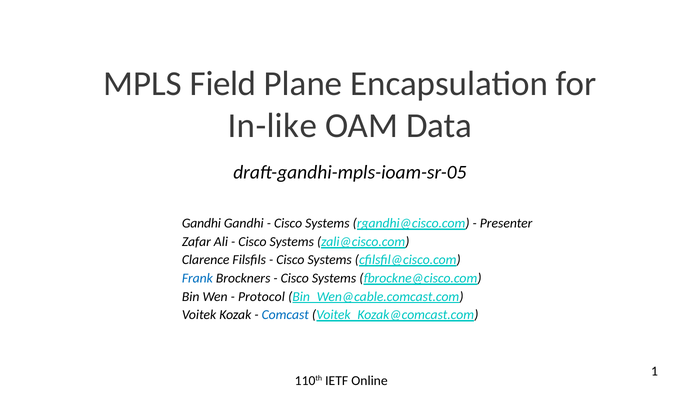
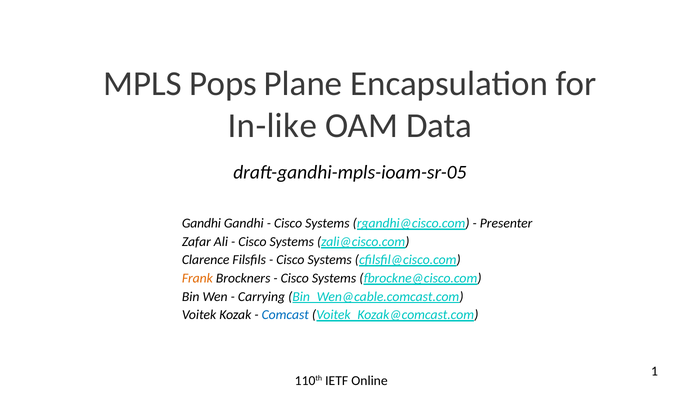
Field: Field -> Pops (223, 84)
Frank colour: blue -> orange (197, 278)
Protocol: Protocol -> Carrying (262, 296)
